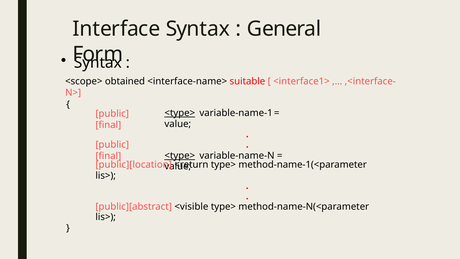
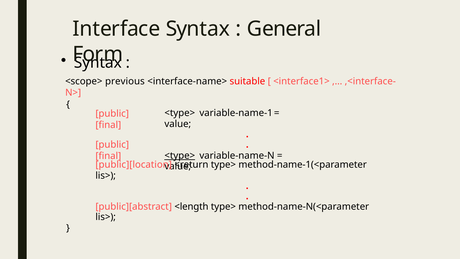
obtained: obtained -> previous (125, 81)
<type> underline: present -> none (180, 113)
<visible: <visible -> <length (191, 207)
